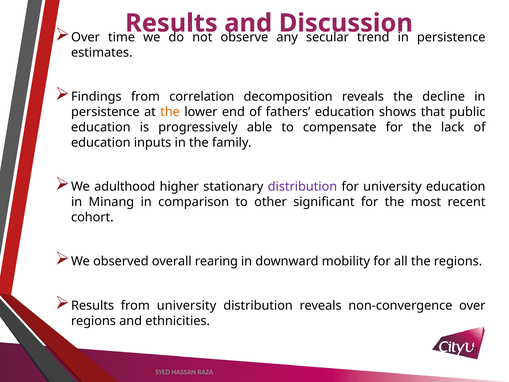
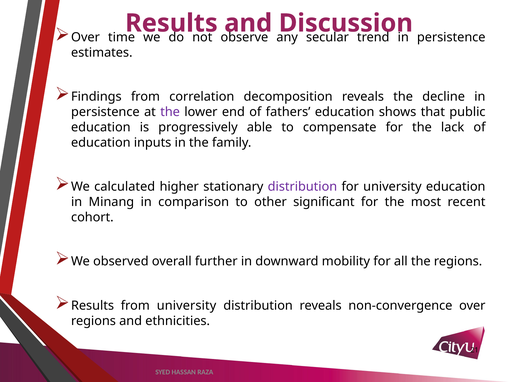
the colour: orange -> purple (170, 112)
adulthood: adulthood -> calculated (125, 187)
rearing: rearing -> further (216, 261)
